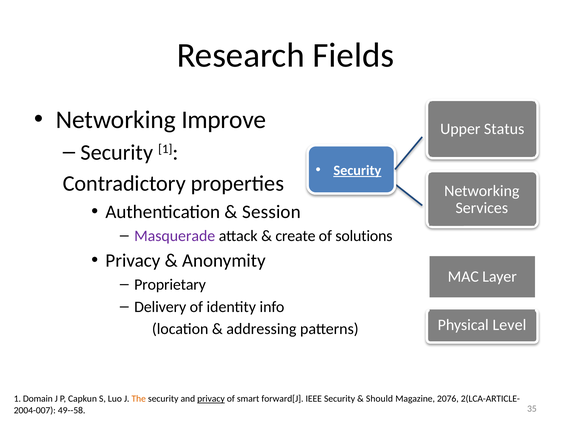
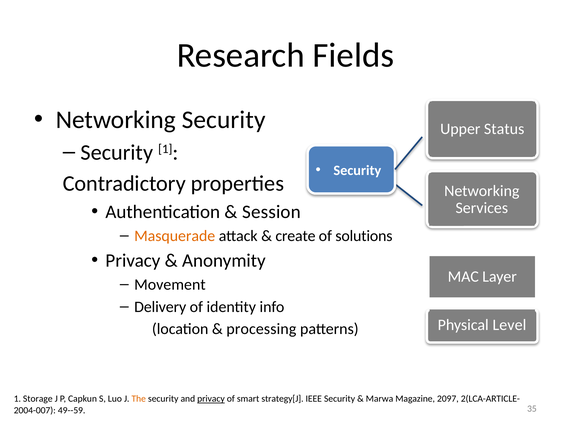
Networking Improve: Improve -> Security (224, 120)
Security underline: present -> none (357, 170)
Masquerade colour: purple -> orange (175, 236)
Proprietary: Proprietary -> Movement (170, 285)
addressing: addressing -> processing (261, 329)
Domain: Domain -> Storage (38, 399)
forward[J: forward[J -> strategy[J (282, 399)
Should: Should -> Marwa (380, 399)
2076: 2076 -> 2097 (448, 399)
49--58: 49--58 -> 49--59 (72, 410)
